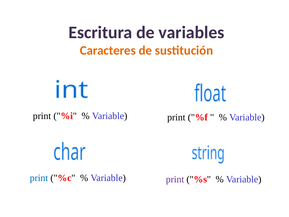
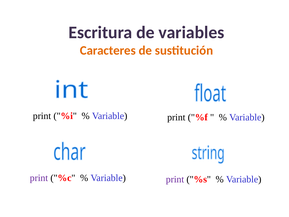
print colour: blue -> purple (39, 178)
